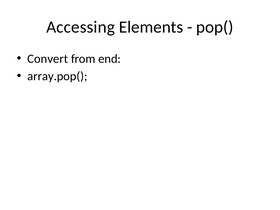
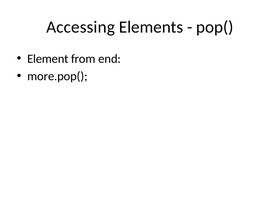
Convert: Convert -> Element (48, 59)
array.pop(: array.pop( -> more.pop( (57, 76)
